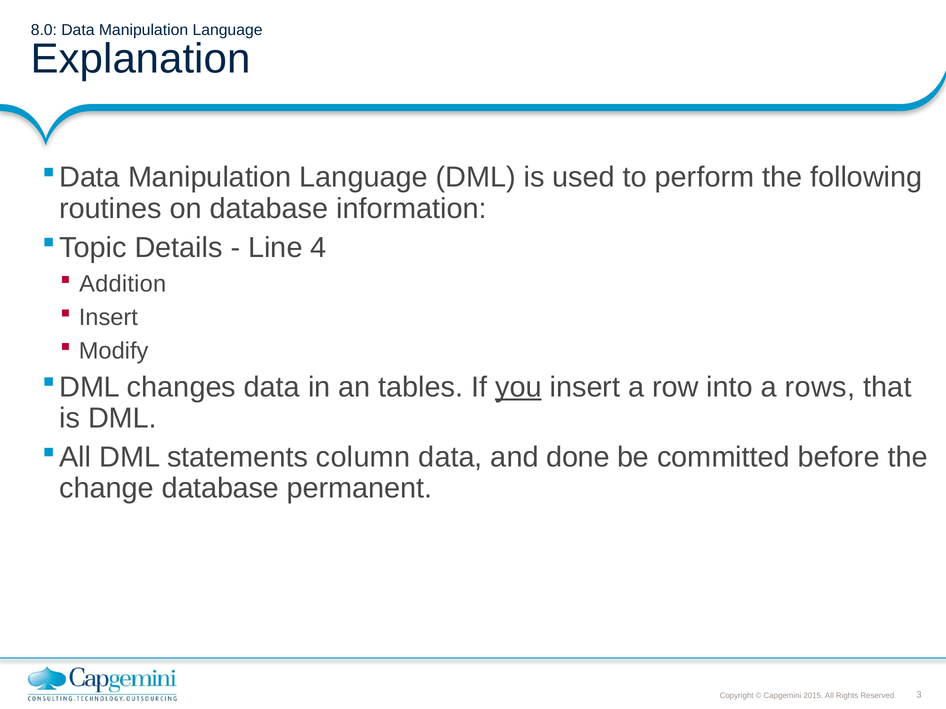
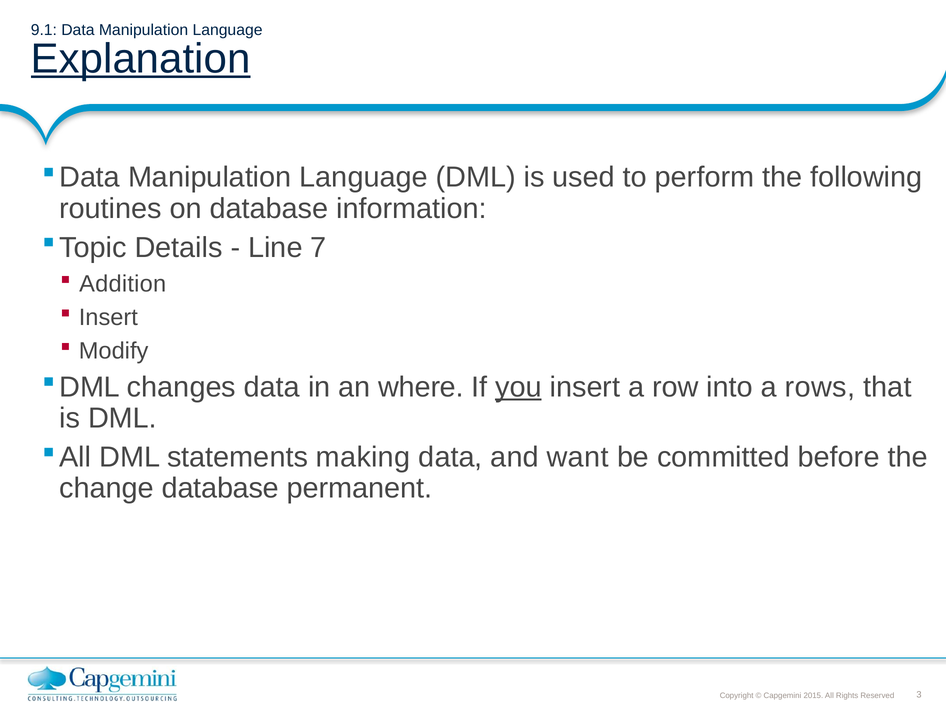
8.0: 8.0 -> 9.1 (44, 30)
Explanation underline: none -> present (141, 59)
4: 4 -> 7 (319, 248)
tables: tables -> where (421, 387)
column: column -> making (363, 458)
done: done -> want (578, 458)
